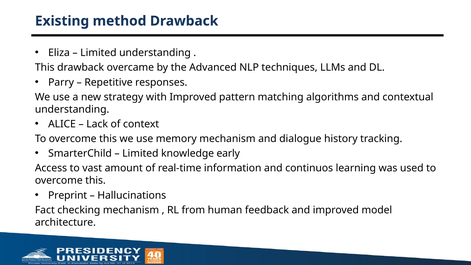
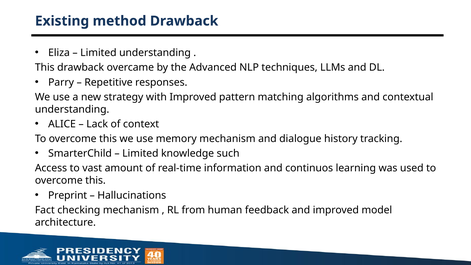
early: early -> such (228, 153)
